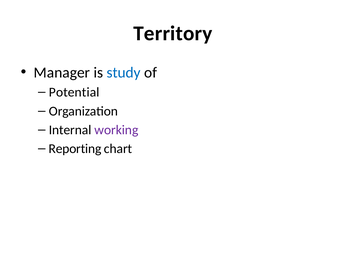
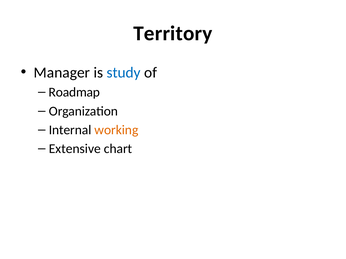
Potential: Potential -> Roadmap (74, 92)
working colour: purple -> orange (116, 130)
Reporting: Reporting -> Extensive (75, 149)
